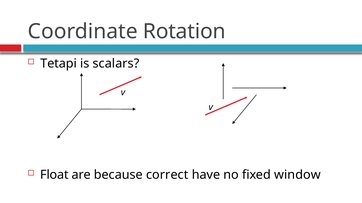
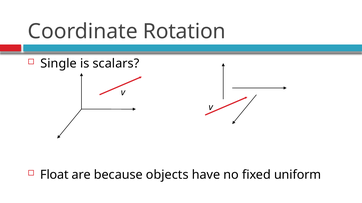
Tetapi: Tetapi -> Single (59, 64)
correct: correct -> objects (167, 175)
window: window -> uniform (298, 175)
